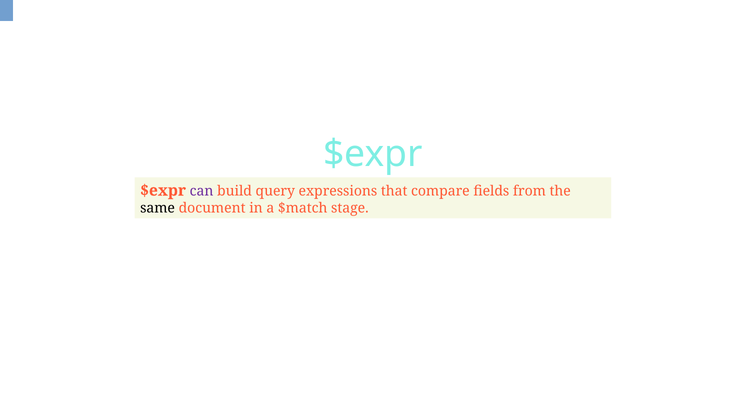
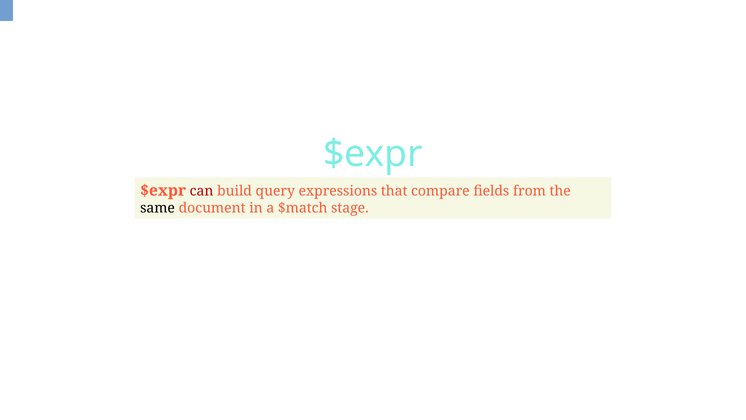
can colour: purple -> red (202, 191)
